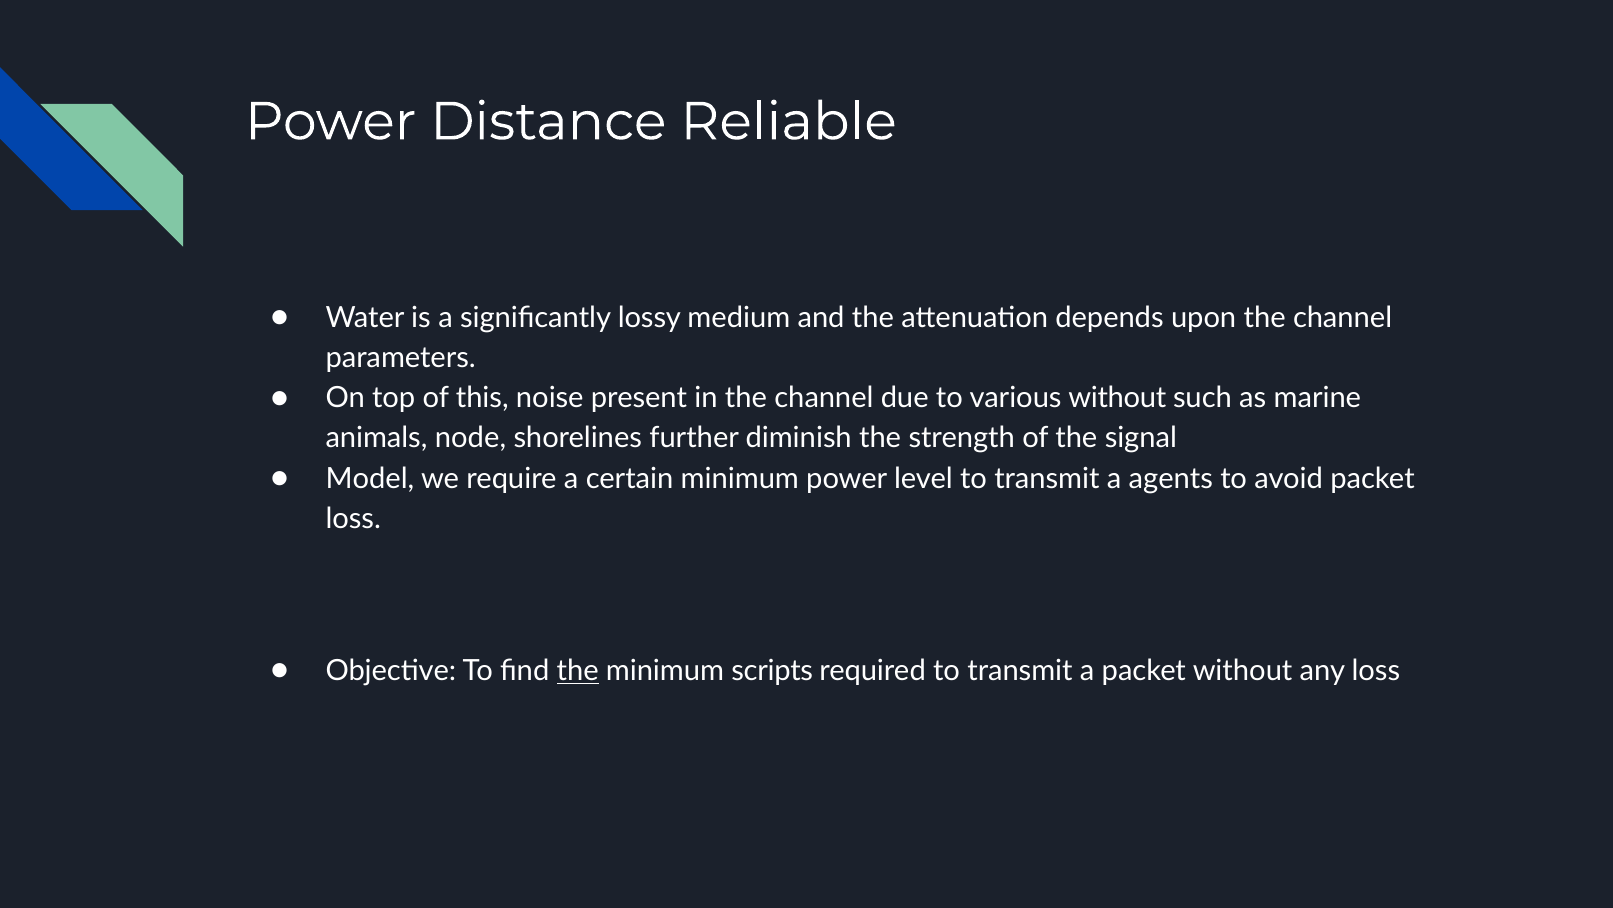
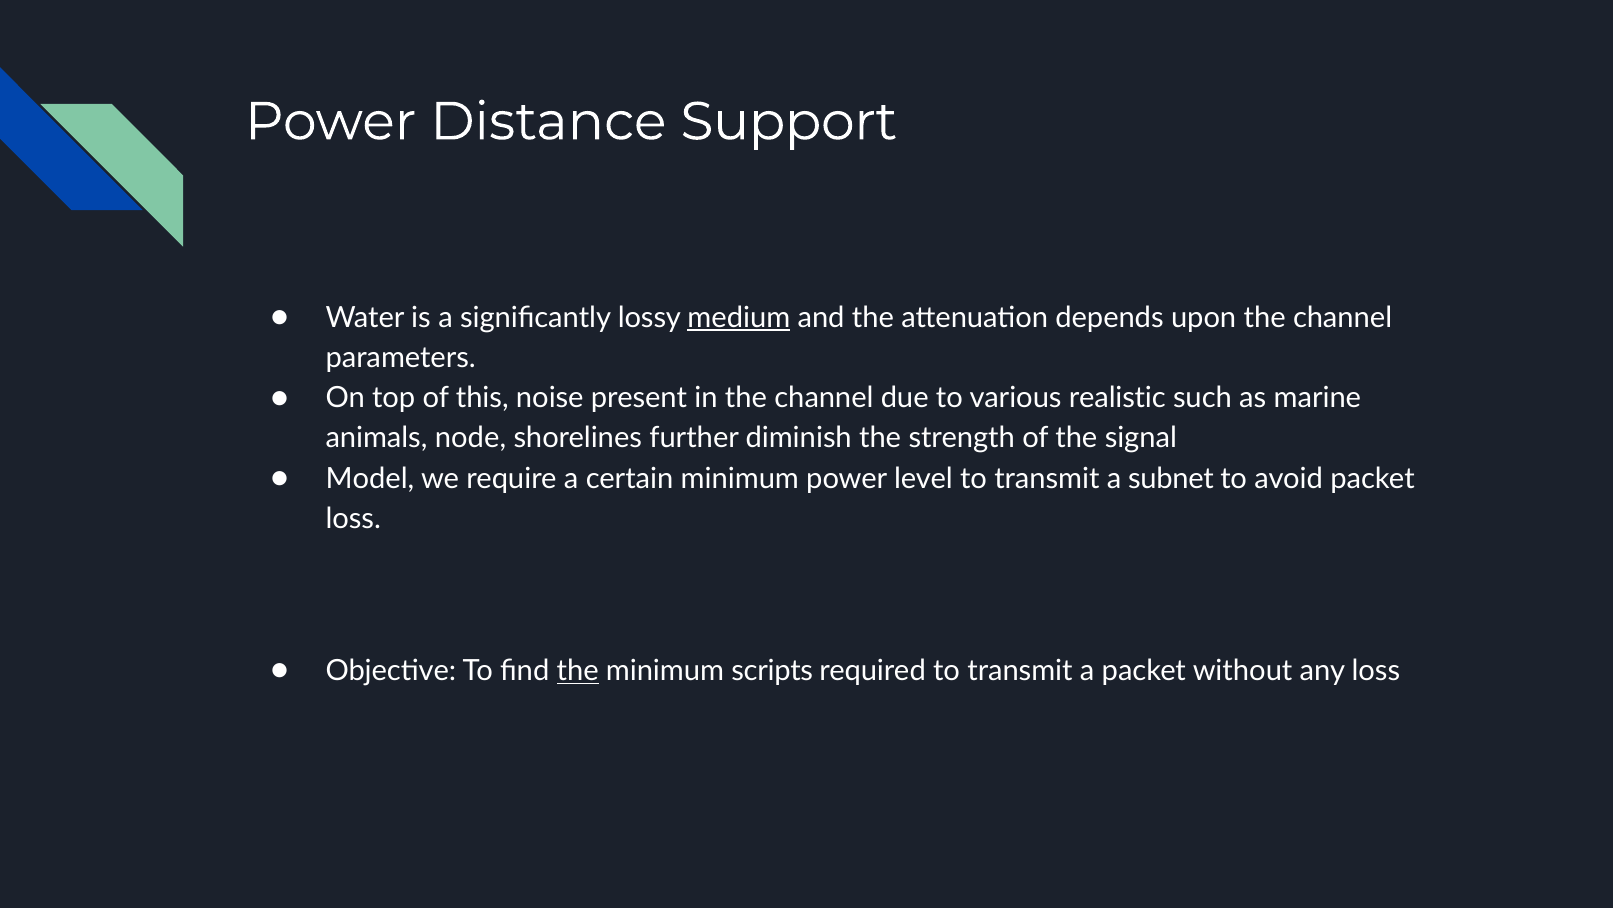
Reliable: Reliable -> Support (789, 122)
medium underline: none -> present (739, 317)
various without: without -> realistic (1117, 398)
agents: agents -> subnet (1171, 478)
